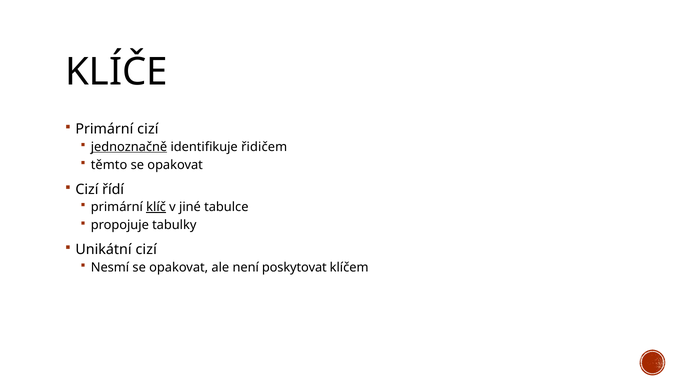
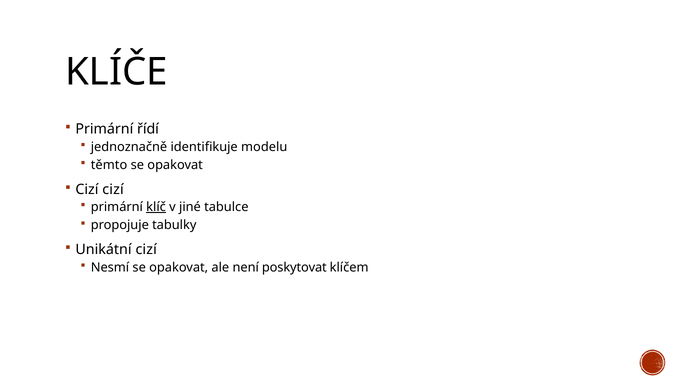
Primární cizí: cizí -> řídí (148, 129)
jednoznačně underline: present -> none (129, 147)
řidičem: řidičem -> modelu (264, 147)
Cizí řídí: řídí -> cizí (113, 189)
